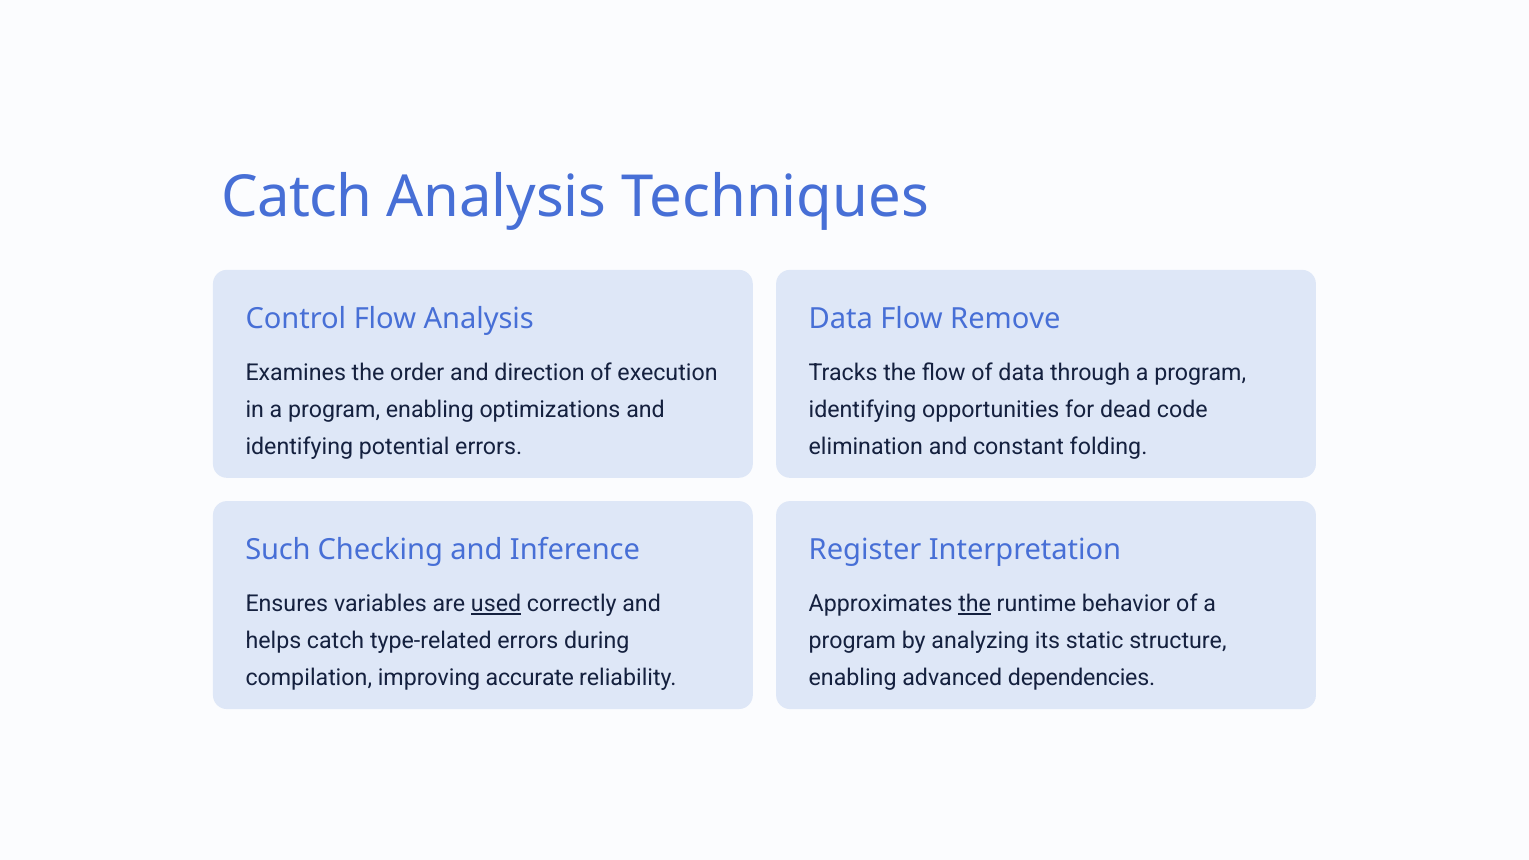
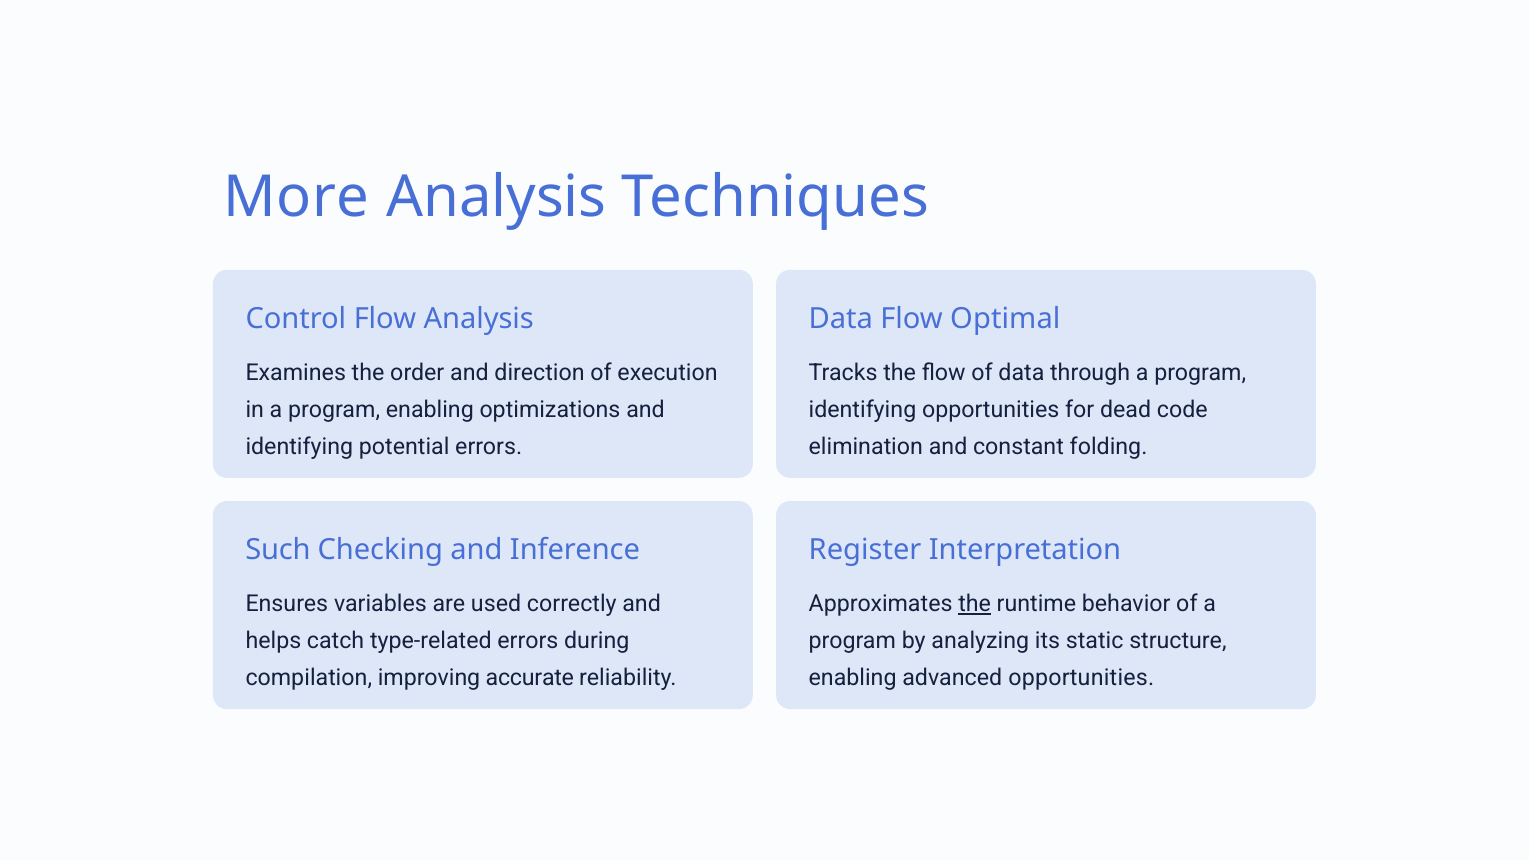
Catch: Catch -> More (296, 197)
Remove: Remove -> Optimal (1005, 319)
used underline: present -> none (496, 604)
advanced dependencies: dependencies -> opportunities (1081, 678)
